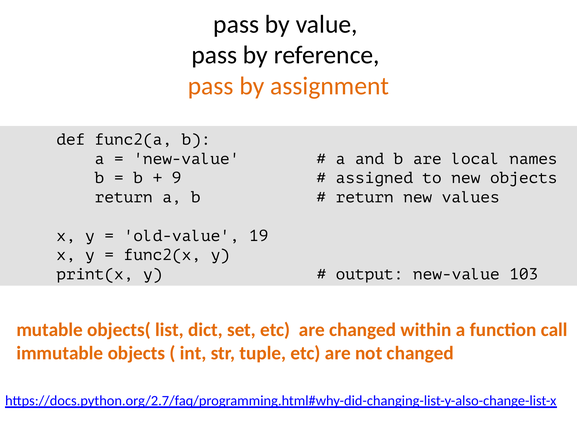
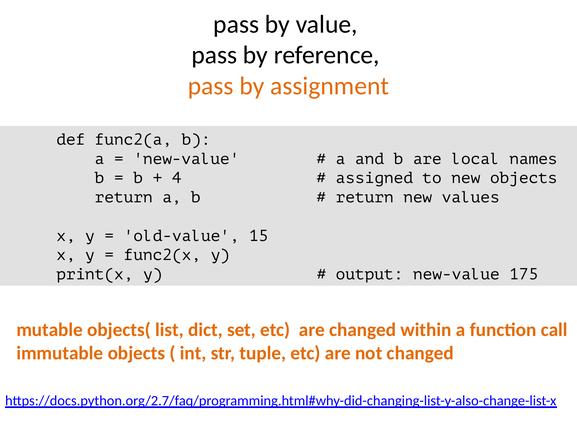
9: 9 -> 4 (177, 178)
19: 19 -> 15 (259, 236)
103: 103 -> 175 (524, 274)
